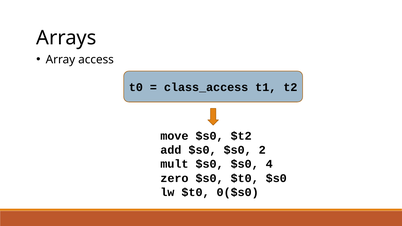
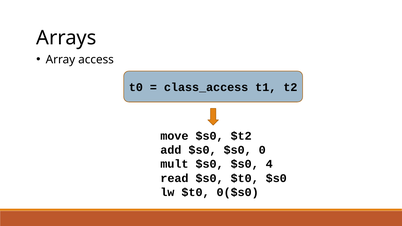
2: 2 -> 0 (262, 150)
zero: zero -> read (174, 178)
